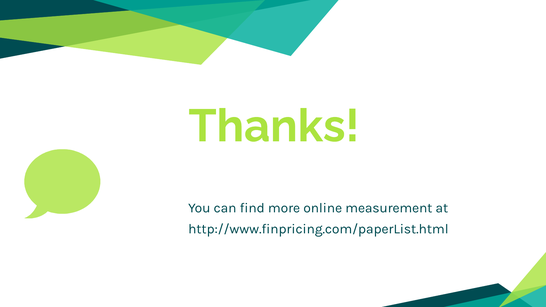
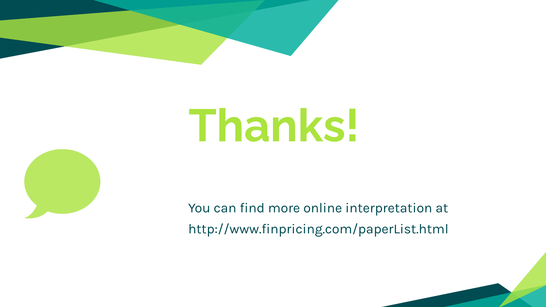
measurement: measurement -> interpretation (389, 208)
